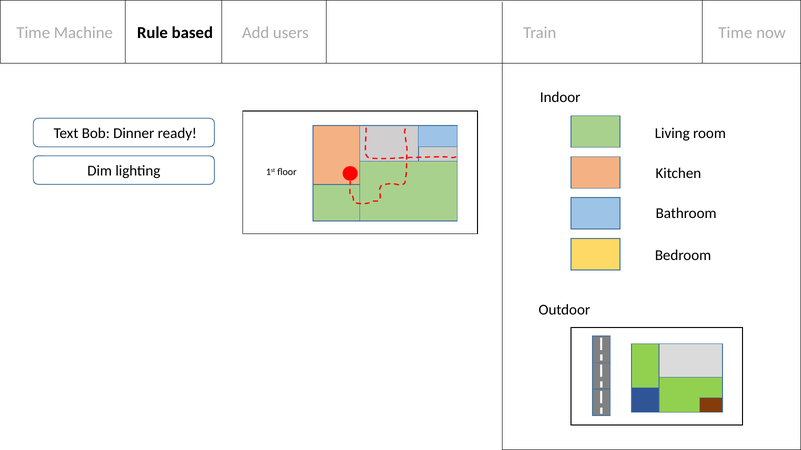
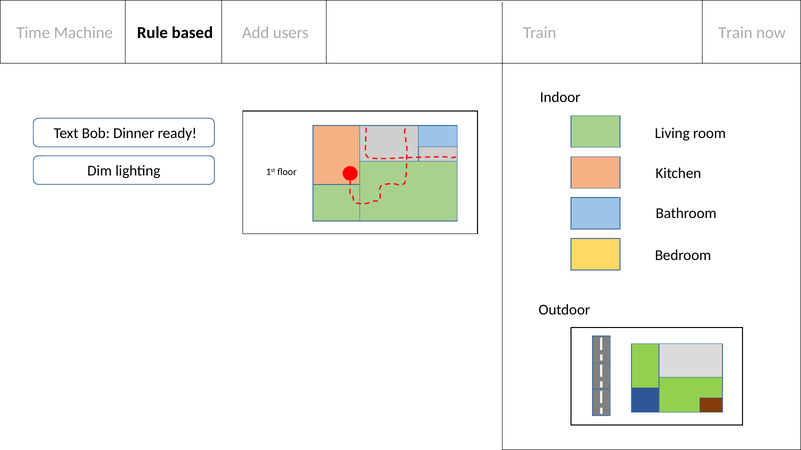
Train Time: Time -> Train (735, 33)
